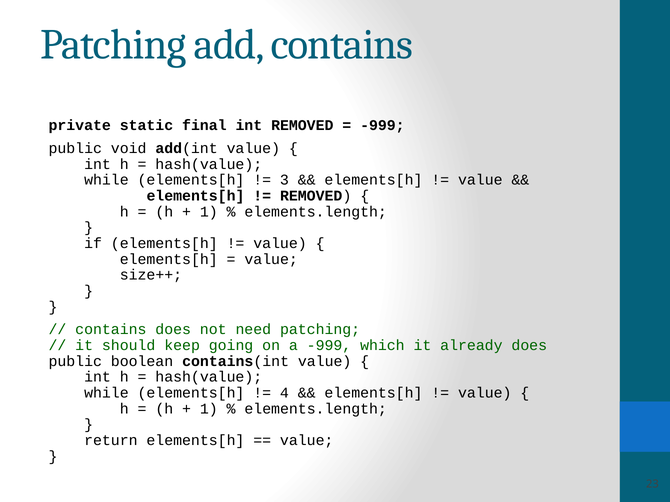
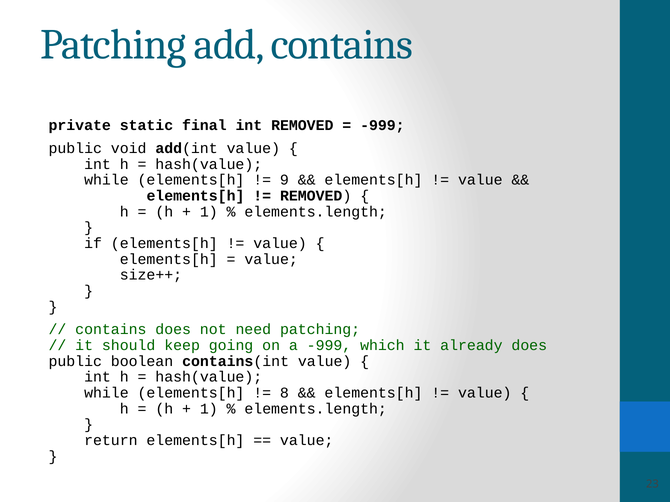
3: 3 -> 9 (284, 180)
4: 4 -> 8 (284, 393)
